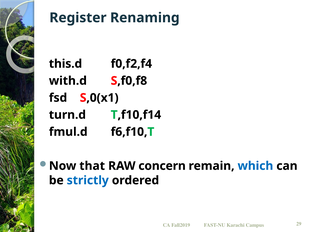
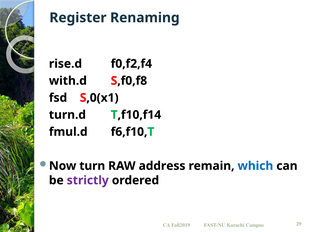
this.d: this.d -> rise.d (65, 64)
that: that -> turn (92, 166)
concern: concern -> address (162, 166)
strictly colour: blue -> purple (88, 180)
